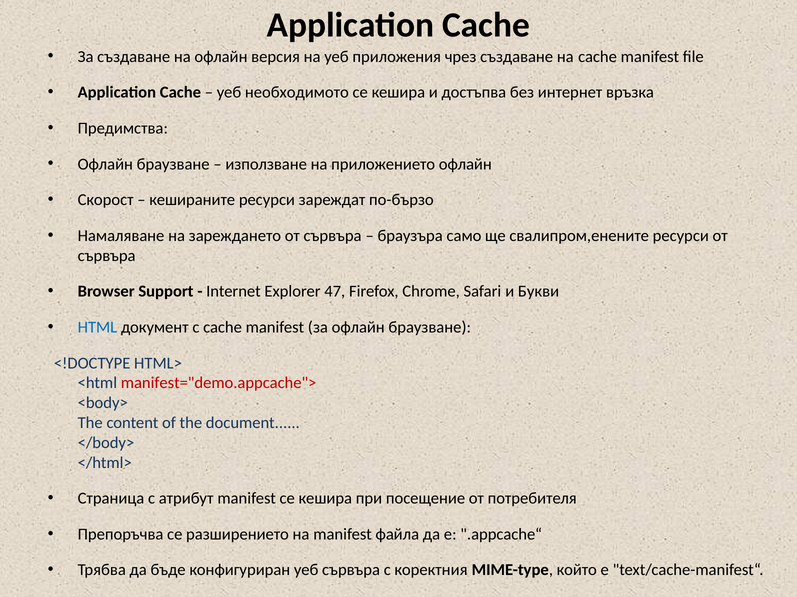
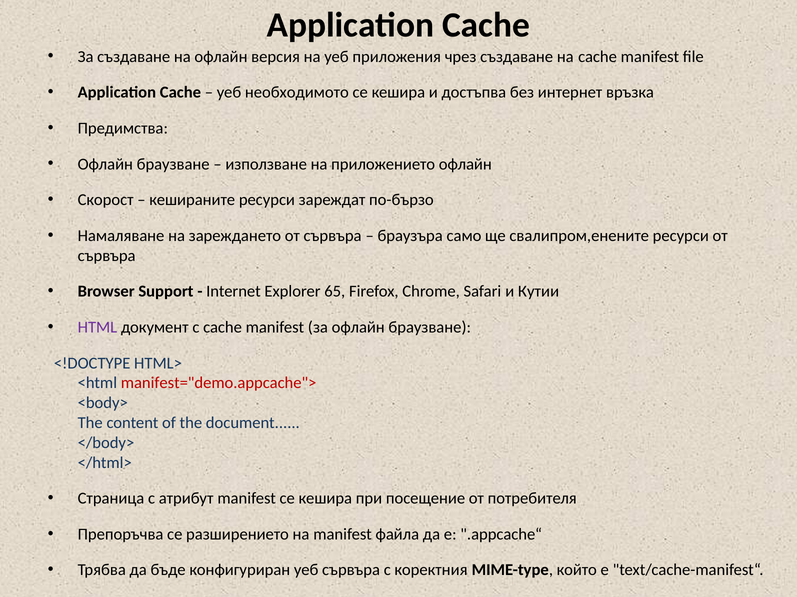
47: 47 -> 65 (335, 292)
Букви: Букви -> Кутии (539, 292)
HTML colour: blue -> purple (97, 328)
